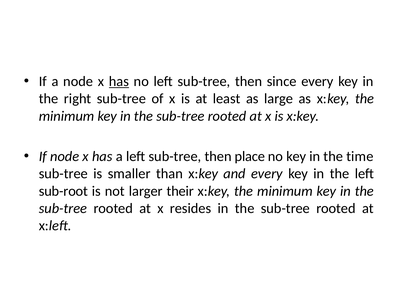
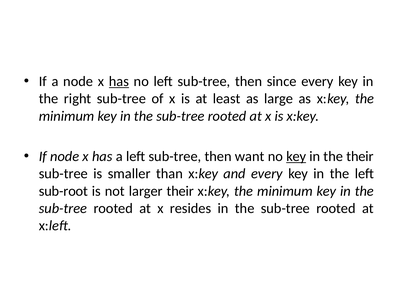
place: place -> want (250, 156)
key underline: none -> present (296, 156)
the time: time -> their (360, 156)
